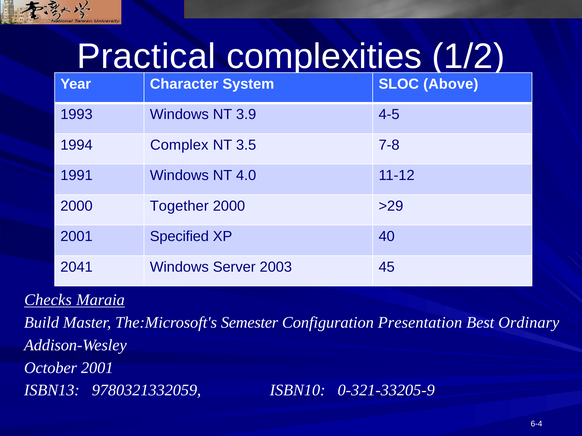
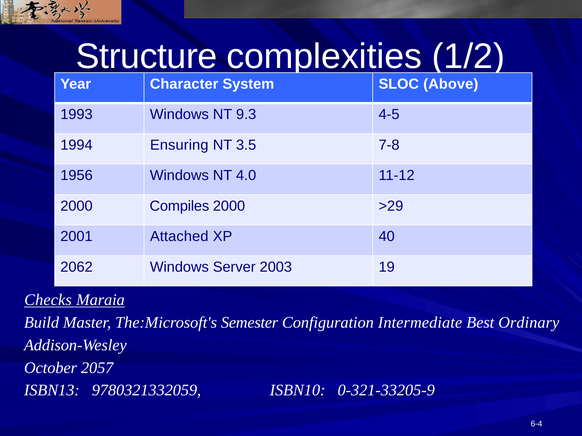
Practical: Practical -> Structure (147, 57)
3.9: 3.9 -> 9.3 (246, 115)
Complex: Complex -> Ensuring (179, 145)
1991: 1991 -> 1956 (77, 176)
Together: Together -> Compiles (179, 206)
Specified: Specified -> Attached (179, 237)
2041: 2041 -> 2062 (77, 267)
45: 45 -> 19 (387, 267)
Presentation: Presentation -> Intermediate (420, 323)
October 2001: 2001 -> 2057 (97, 368)
